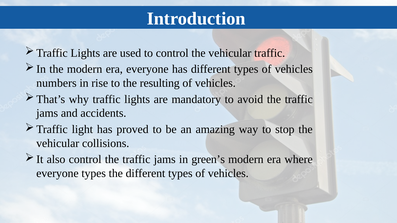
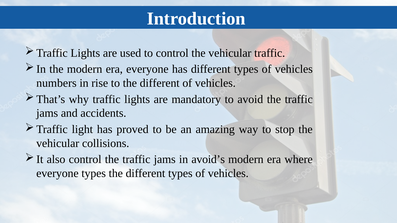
to the resulting: resulting -> different (160, 83)
green’s: green’s -> avoid’s (208, 160)
